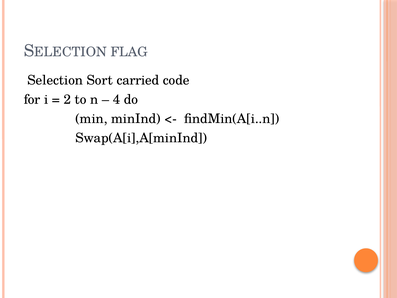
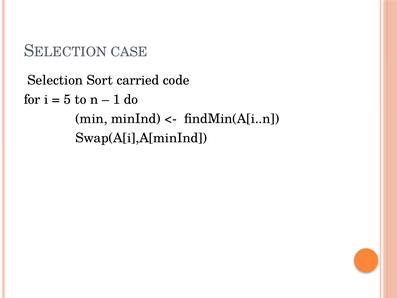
FLAG: FLAG -> CASE (129, 52)
2: 2 -> 5 (67, 99)
4: 4 -> 1 (117, 99)
